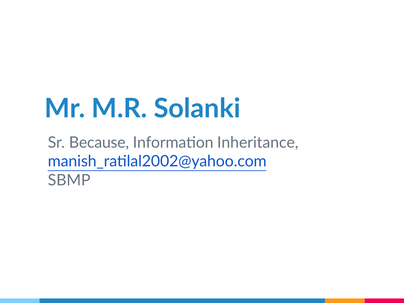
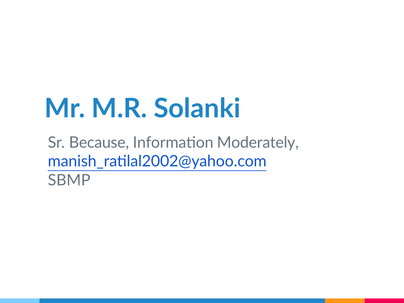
Inheritance: Inheritance -> Moderately (258, 142)
